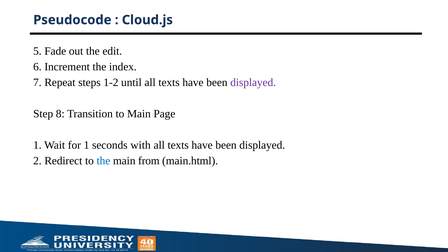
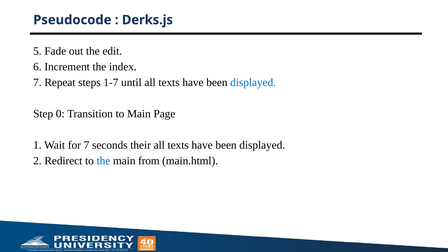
Cloud.js: Cloud.js -> Derks.js (147, 20)
1-2: 1-2 -> 1-7 (111, 83)
displayed colour: purple -> blue (253, 83)
8: 8 -> 0 (60, 114)
for 1: 1 -> 7 (87, 145)
with: with -> their (141, 145)
